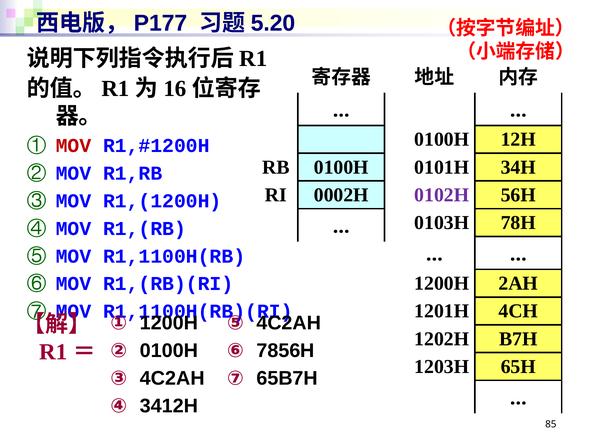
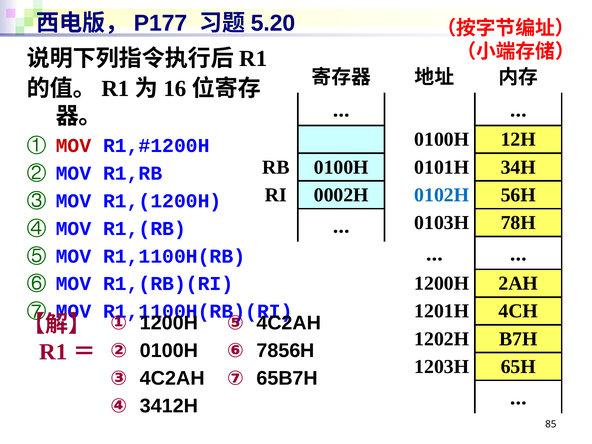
0102H colour: purple -> blue (442, 195)
